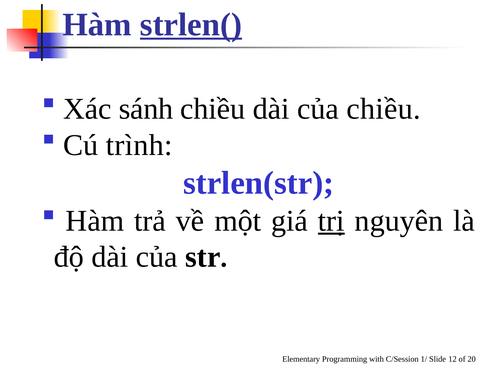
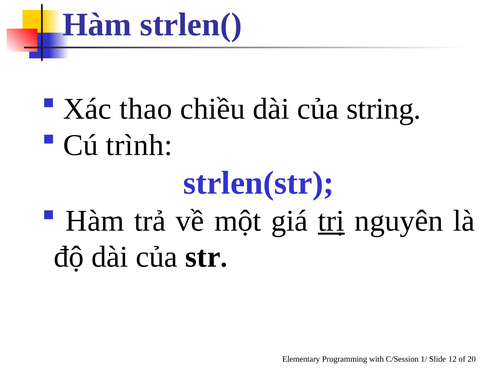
strlen( underline: present -> none (191, 25)
sánh: sánh -> thao (146, 109)
của chiều: chiều -> string (384, 109)
